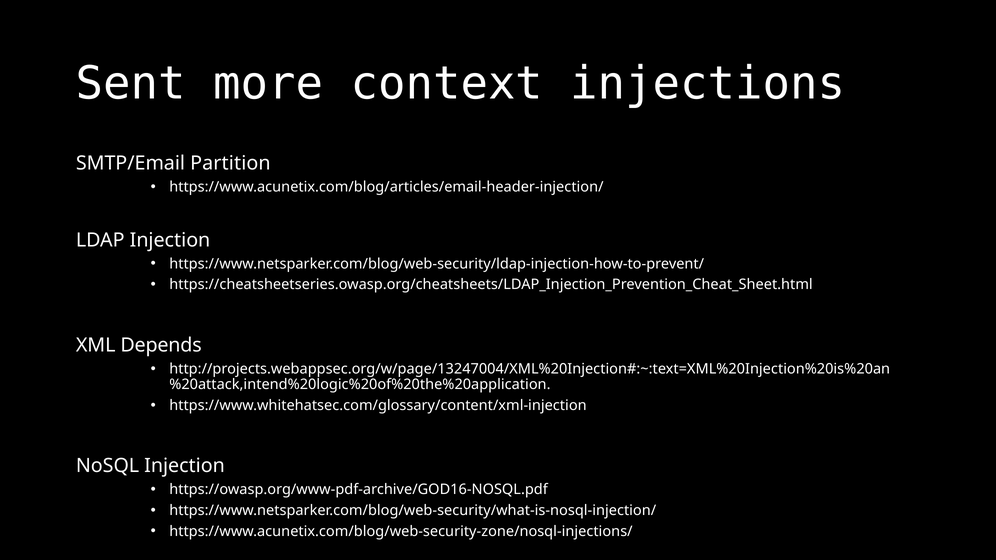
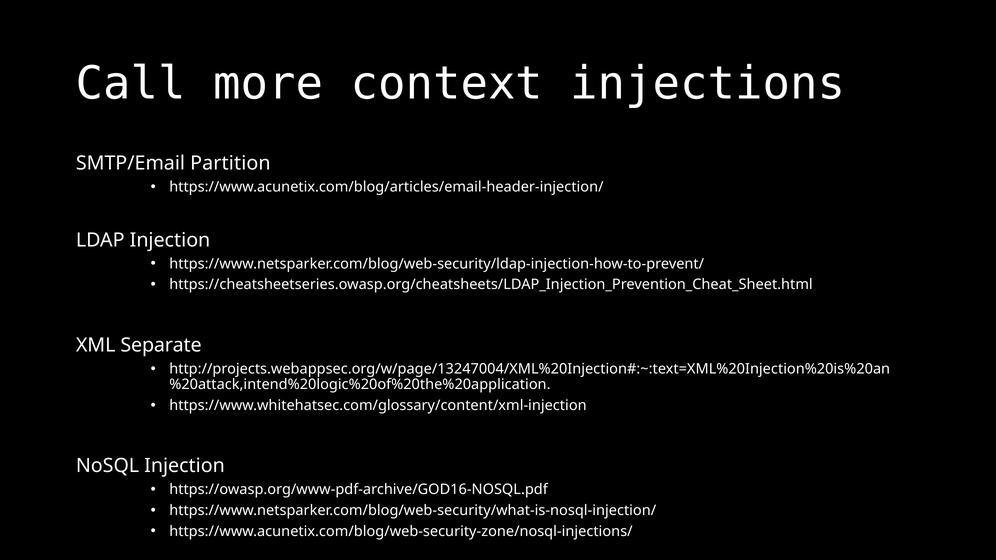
Sent: Sent -> Call (131, 84)
Depends: Depends -> Separate (161, 345)
